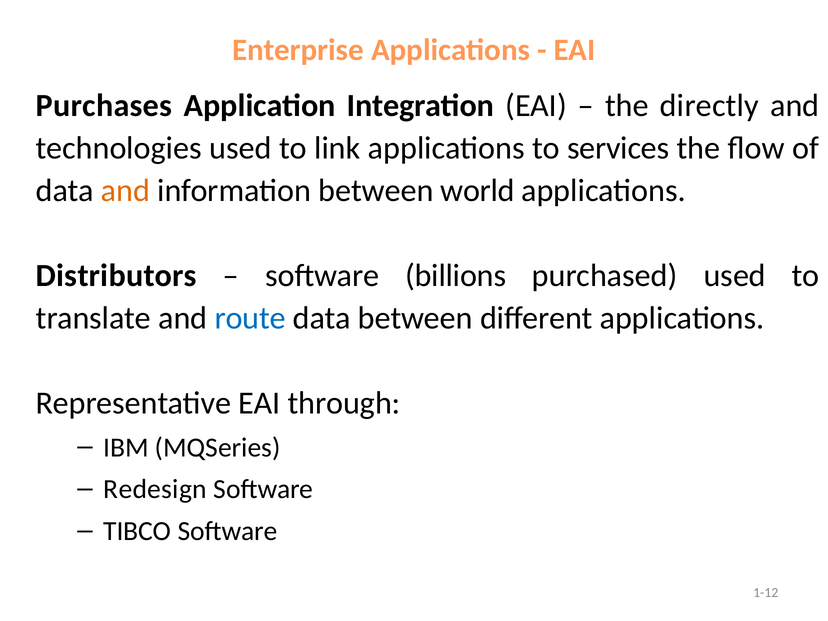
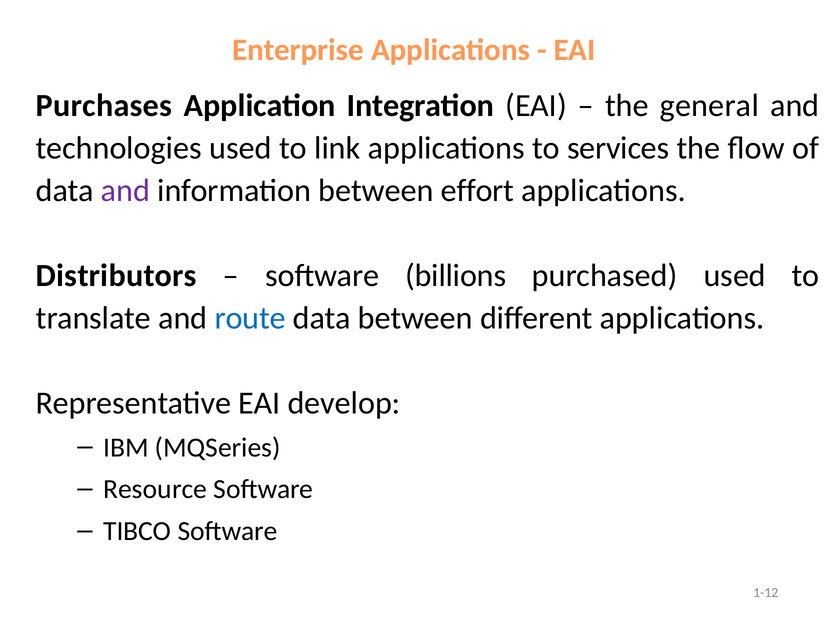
directly: directly -> general (709, 105)
and colour: orange -> purple (125, 190)
world: world -> effort (477, 190)
through: through -> develop (344, 403)
Redesign: Redesign -> Resource (155, 489)
